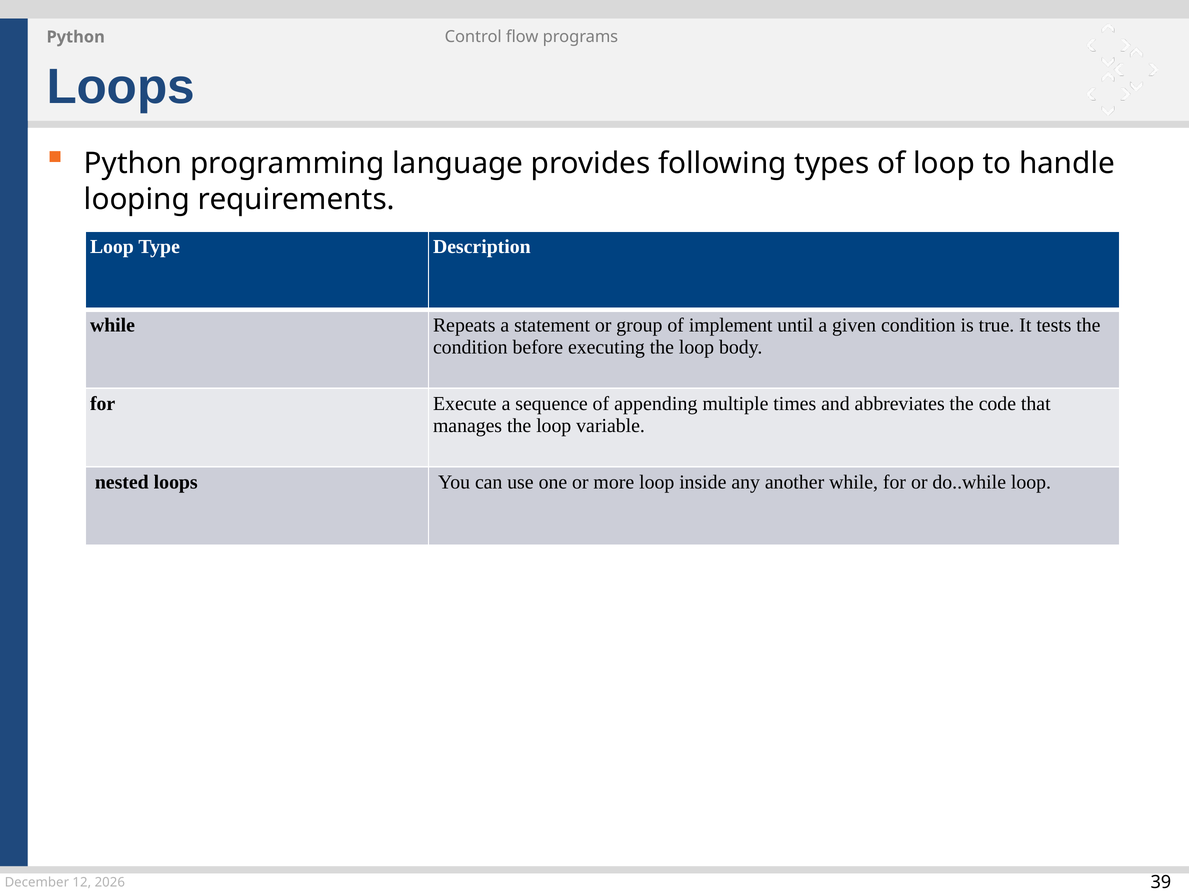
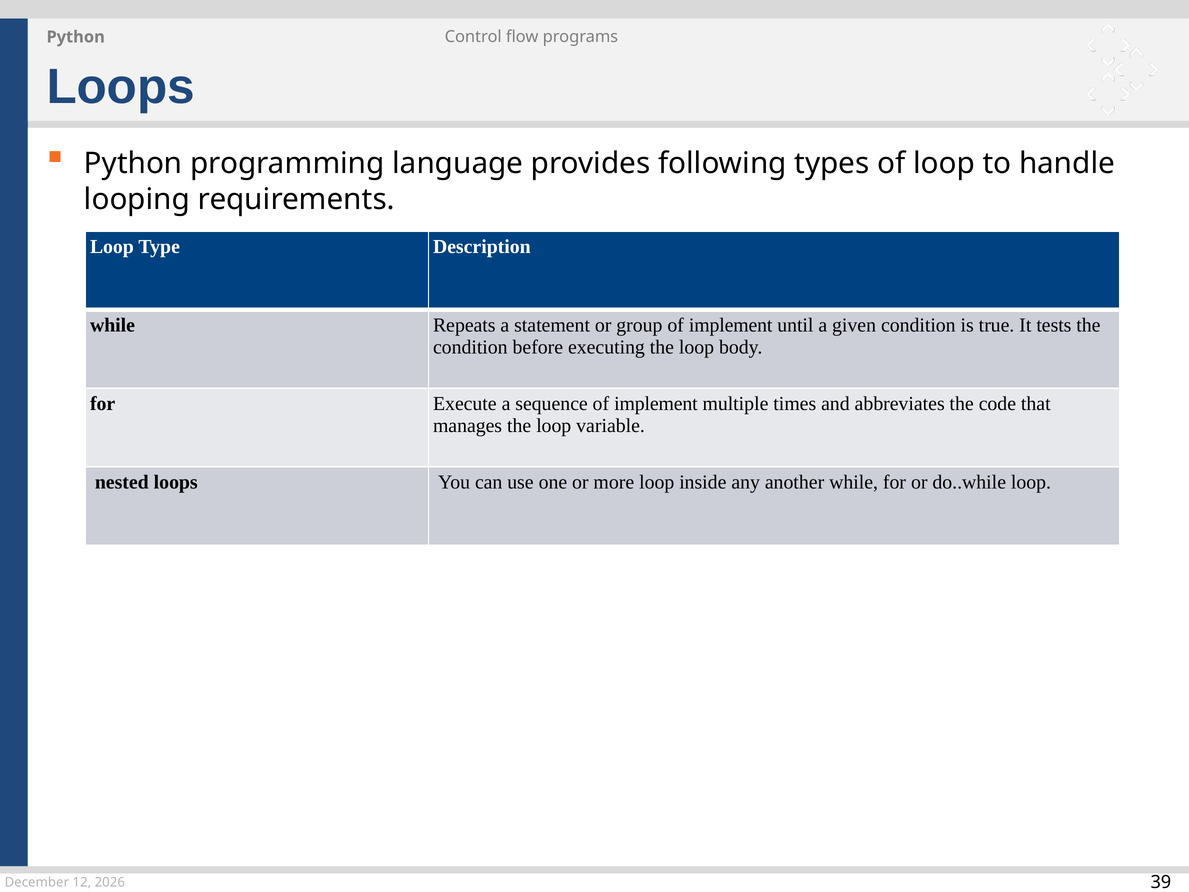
sequence of appending: appending -> implement (656, 404)
